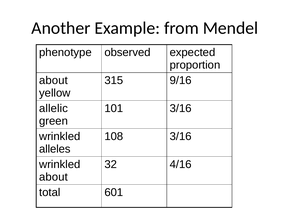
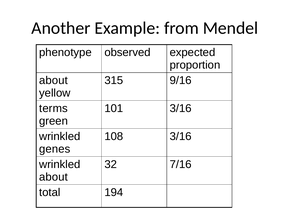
allelic: allelic -> terms (53, 109)
alleles: alleles -> genes (55, 149)
4/16: 4/16 -> 7/16 (181, 165)
601: 601 -> 194 (114, 193)
